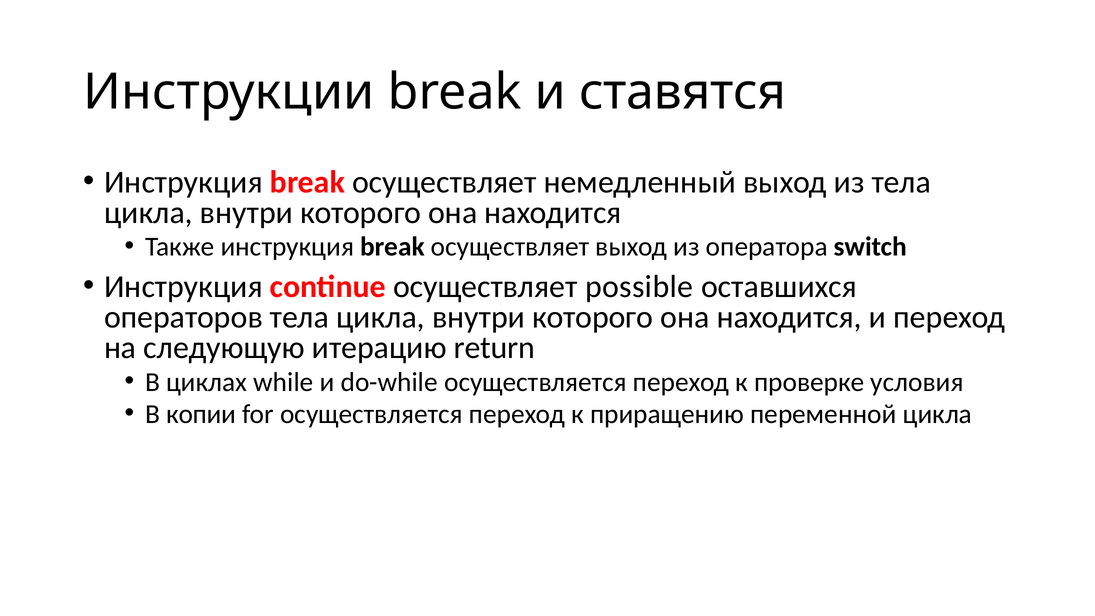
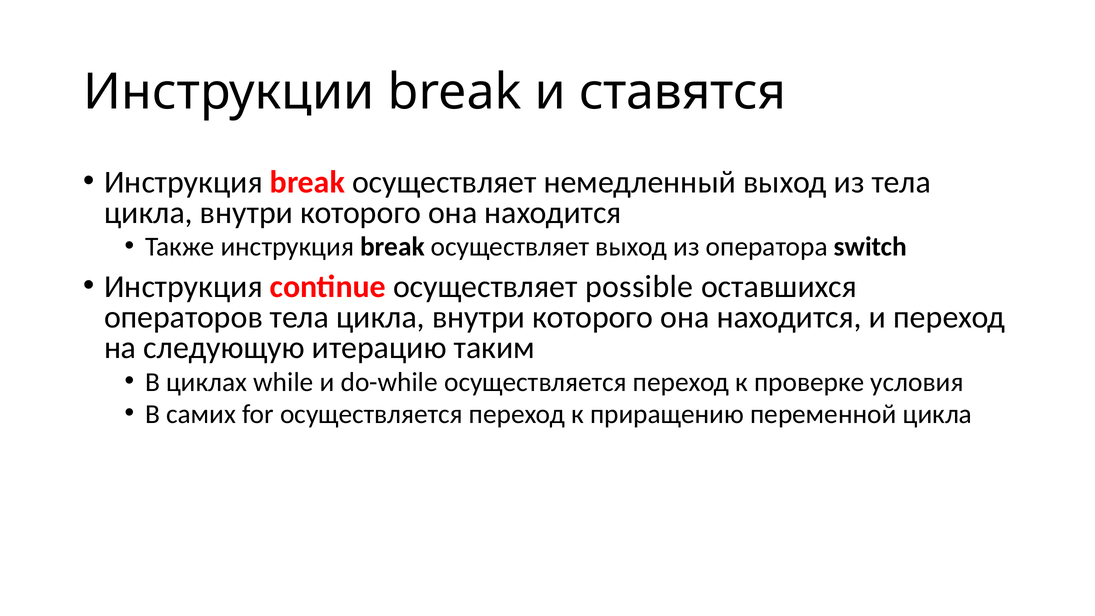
return: return -> таким (494, 348)
копии: копии -> самих (201, 414)
